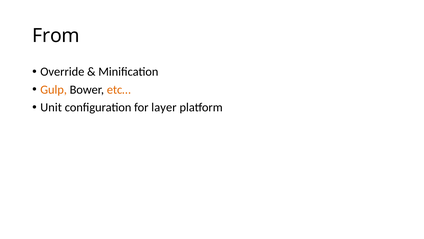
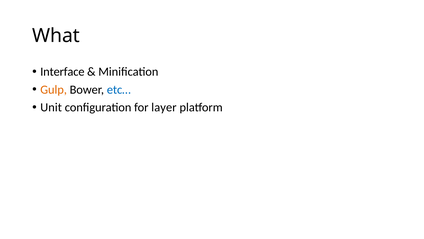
From: From -> What (56, 36)
Override: Override -> Interface (62, 72)
etc… colour: orange -> blue (119, 89)
